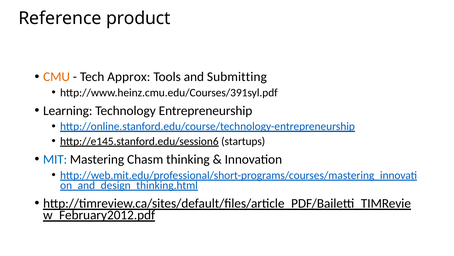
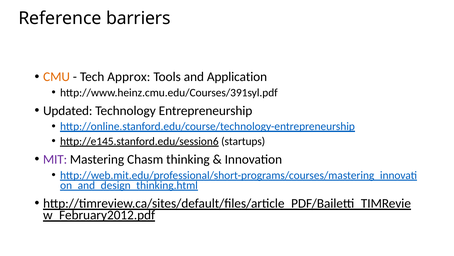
product: product -> barriers (138, 18)
Submitting: Submitting -> Application (237, 77)
Learning: Learning -> Updated (68, 110)
MIT colour: blue -> purple (55, 159)
